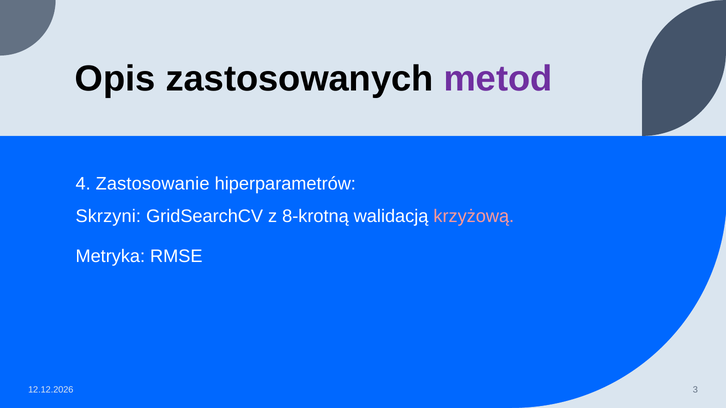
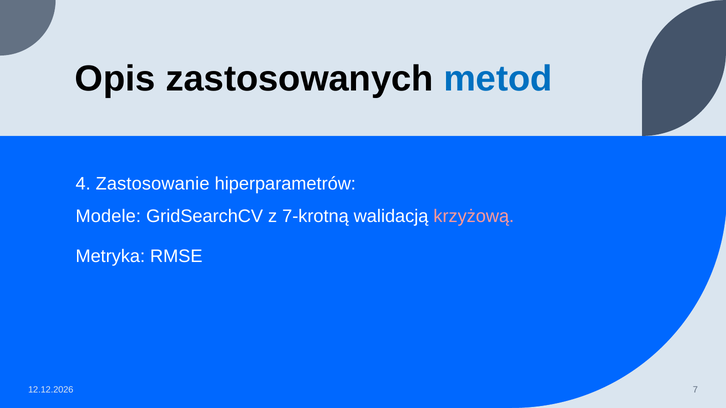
metod colour: purple -> blue (498, 79)
Skrzyni: Skrzyni -> Modele (108, 216)
8-krotną: 8-krotną -> 7-krotną (315, 216)
3: 3 -> 7 (695, 390)
